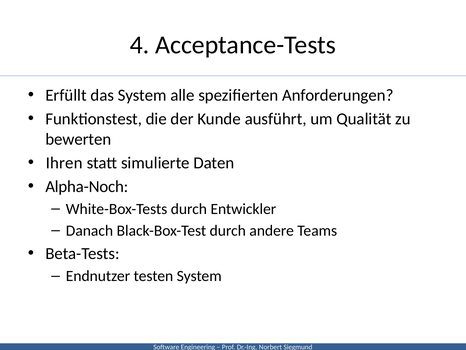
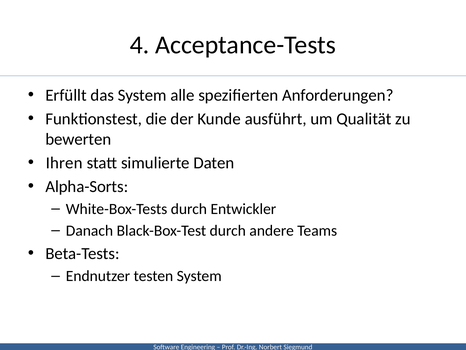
Alpha-Noch: Alpha-Noch -> Alpha-Sorts (87, 186)
